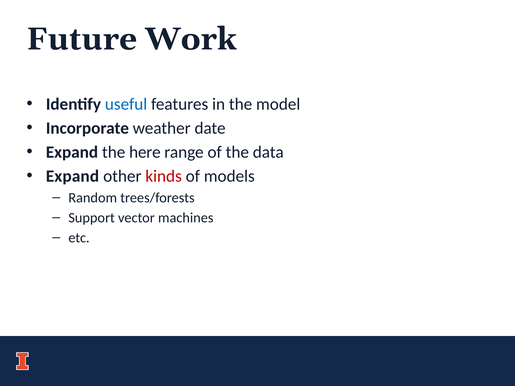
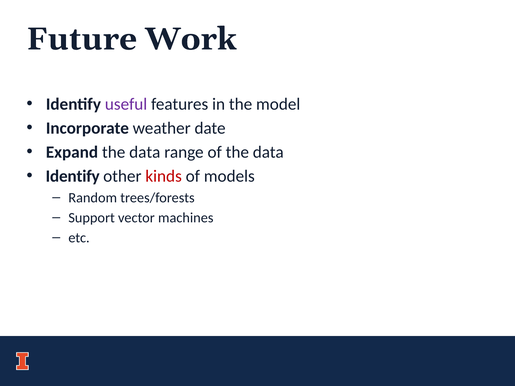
useful colour: blue -> purple (126, 104)
Expand the here: here -> data (145, 152)
Expand: Expand -> Identify (73, 176)
